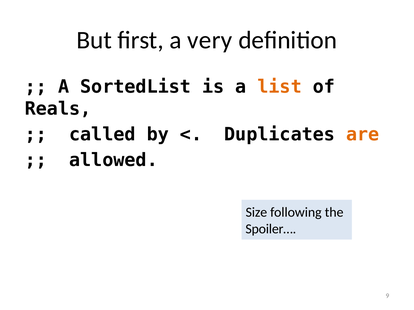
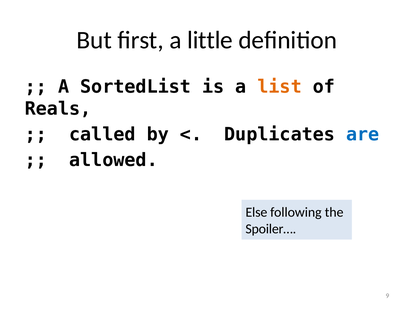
very: very -> little (210, 40)
are colour: orange -> blue (363, 135)
Size: Size -> Else (256, 213)
